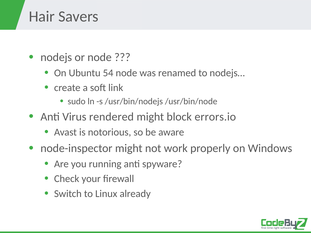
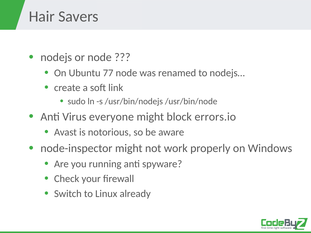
54: 54 -> 77 (108, 73)
rendered: rendered -> everyone (111, 117)
